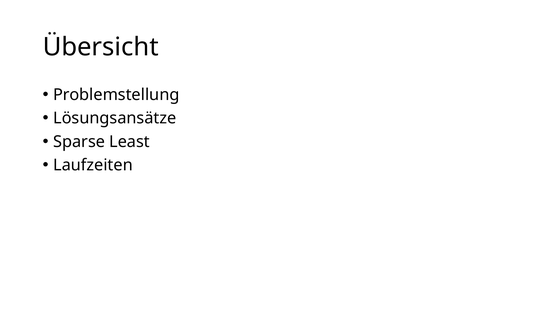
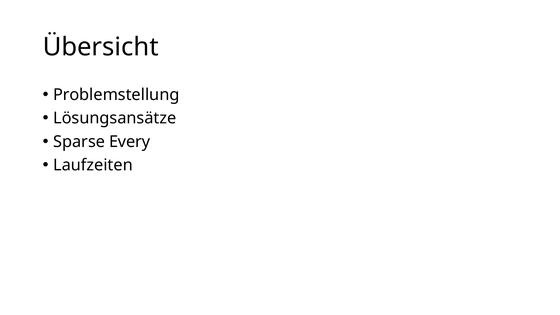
Least: Least -> Every (130, 142)
